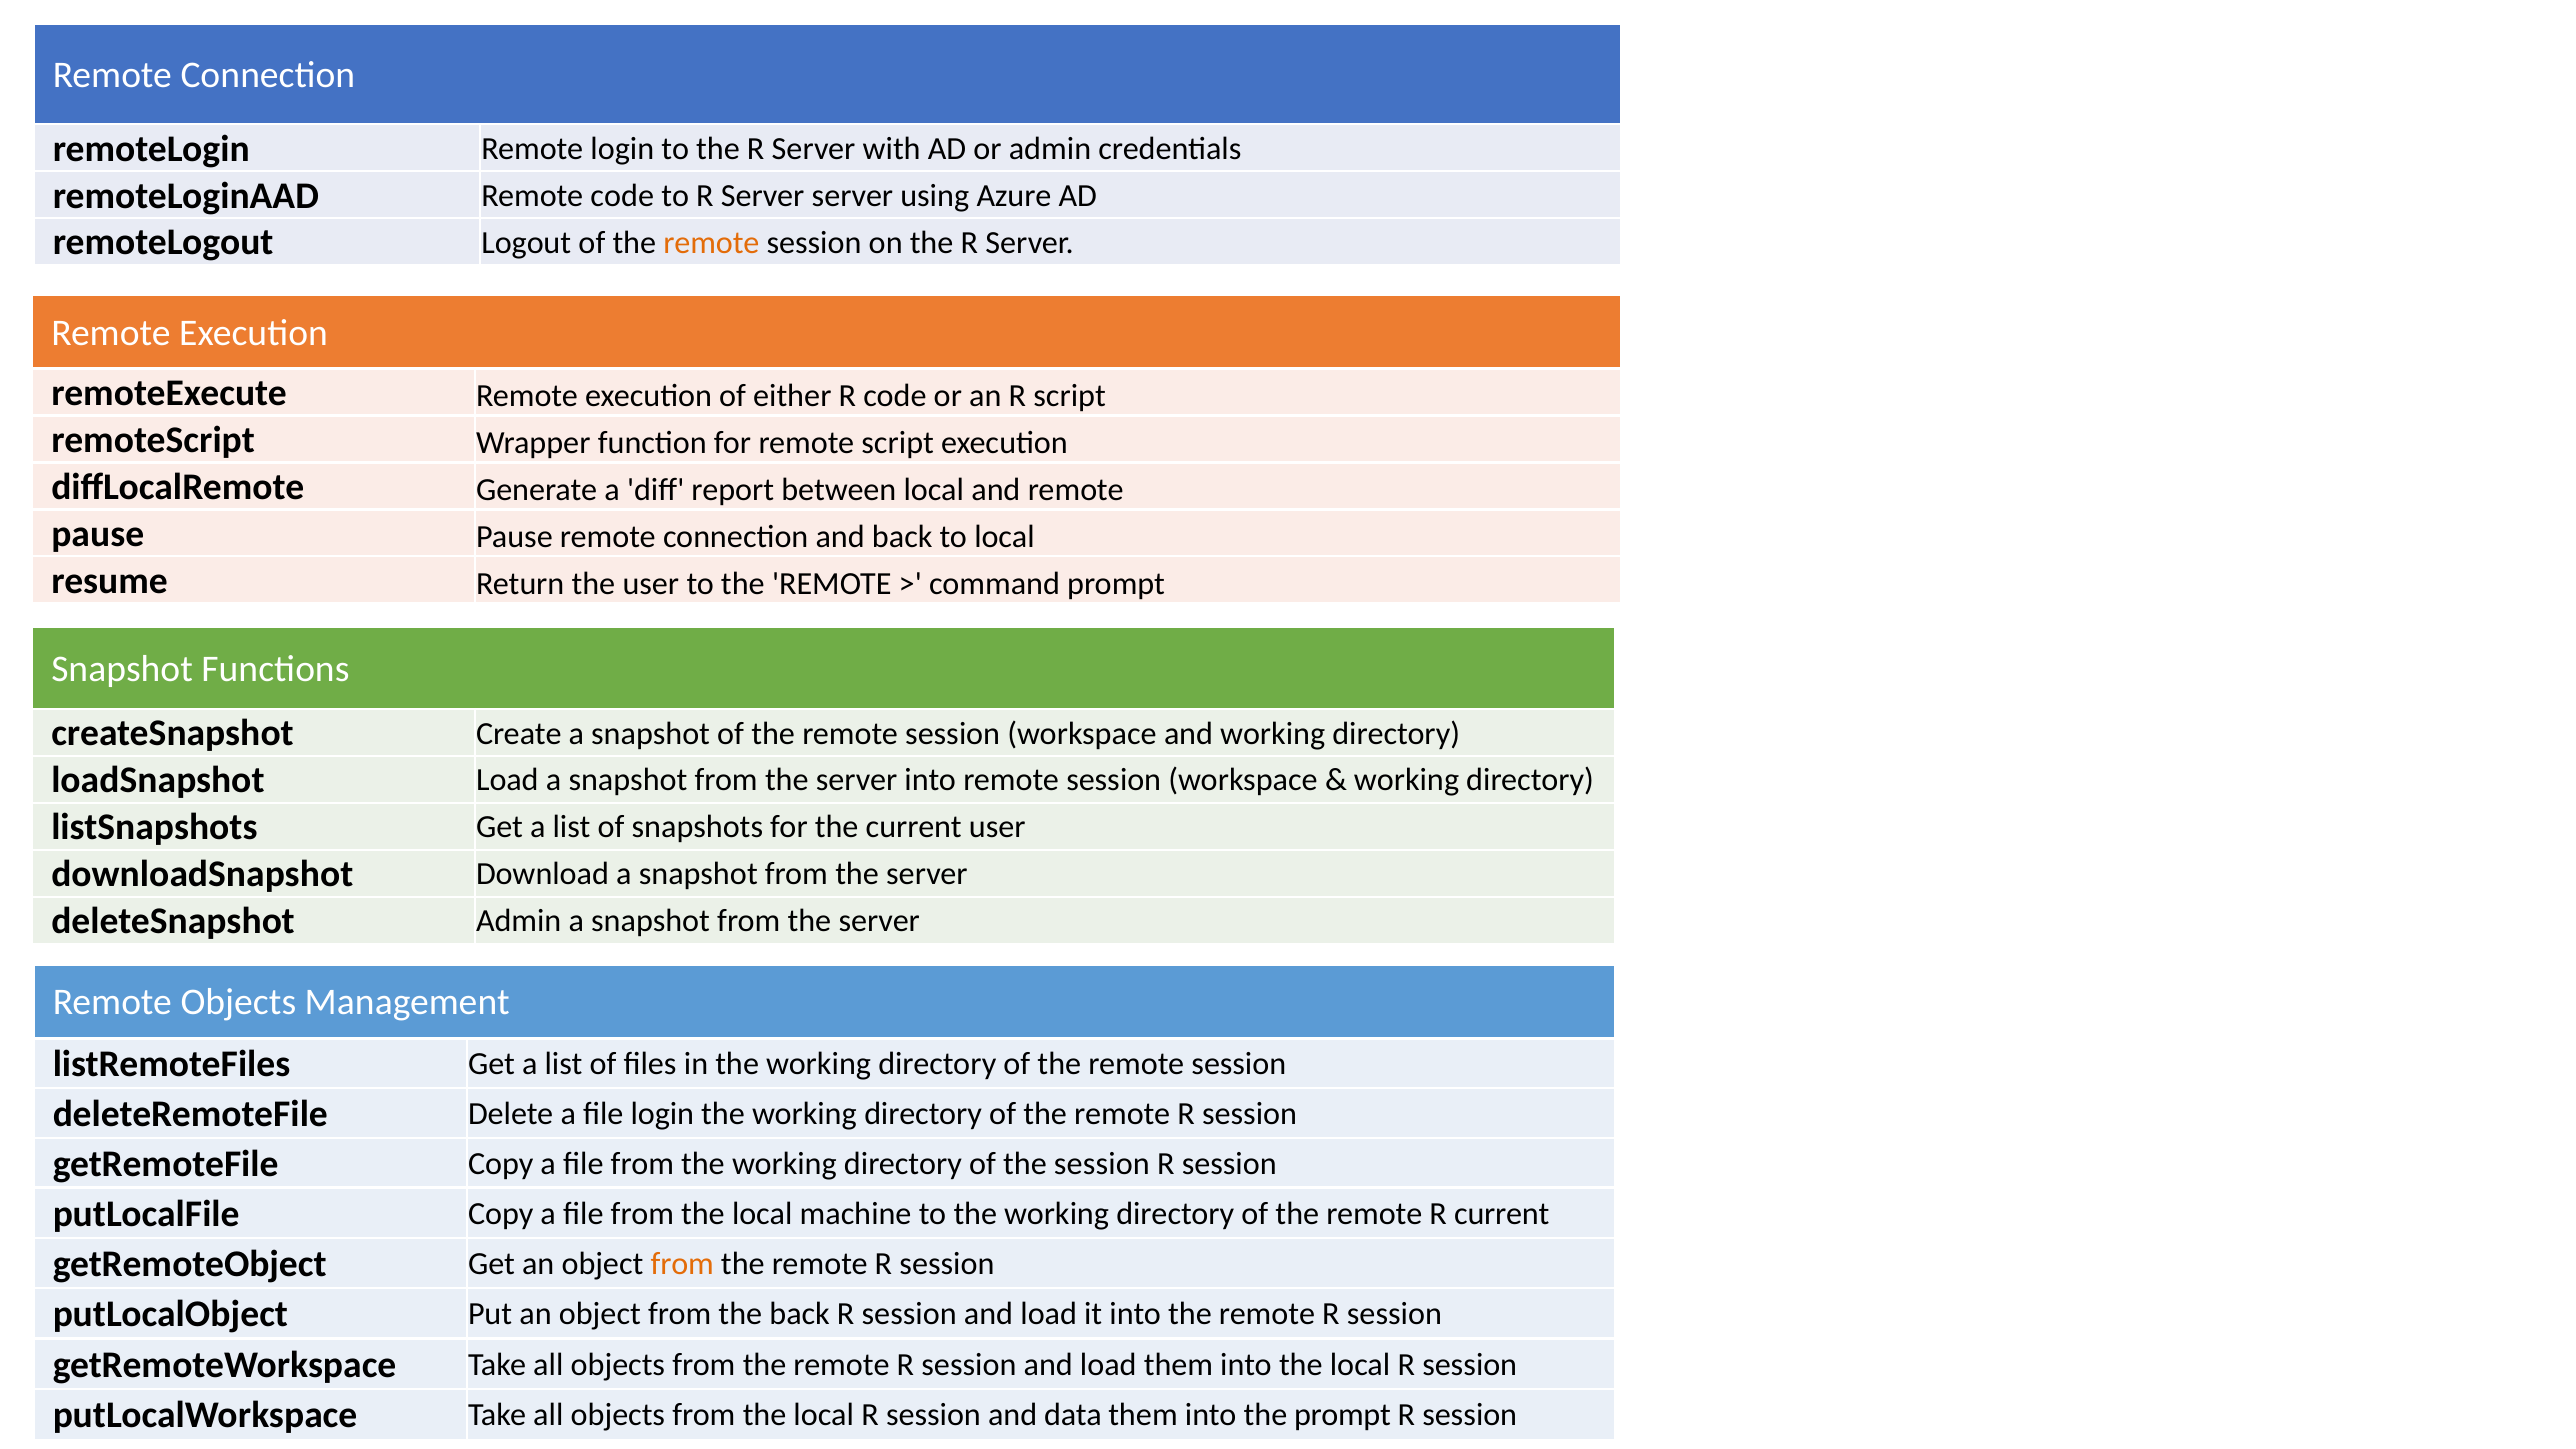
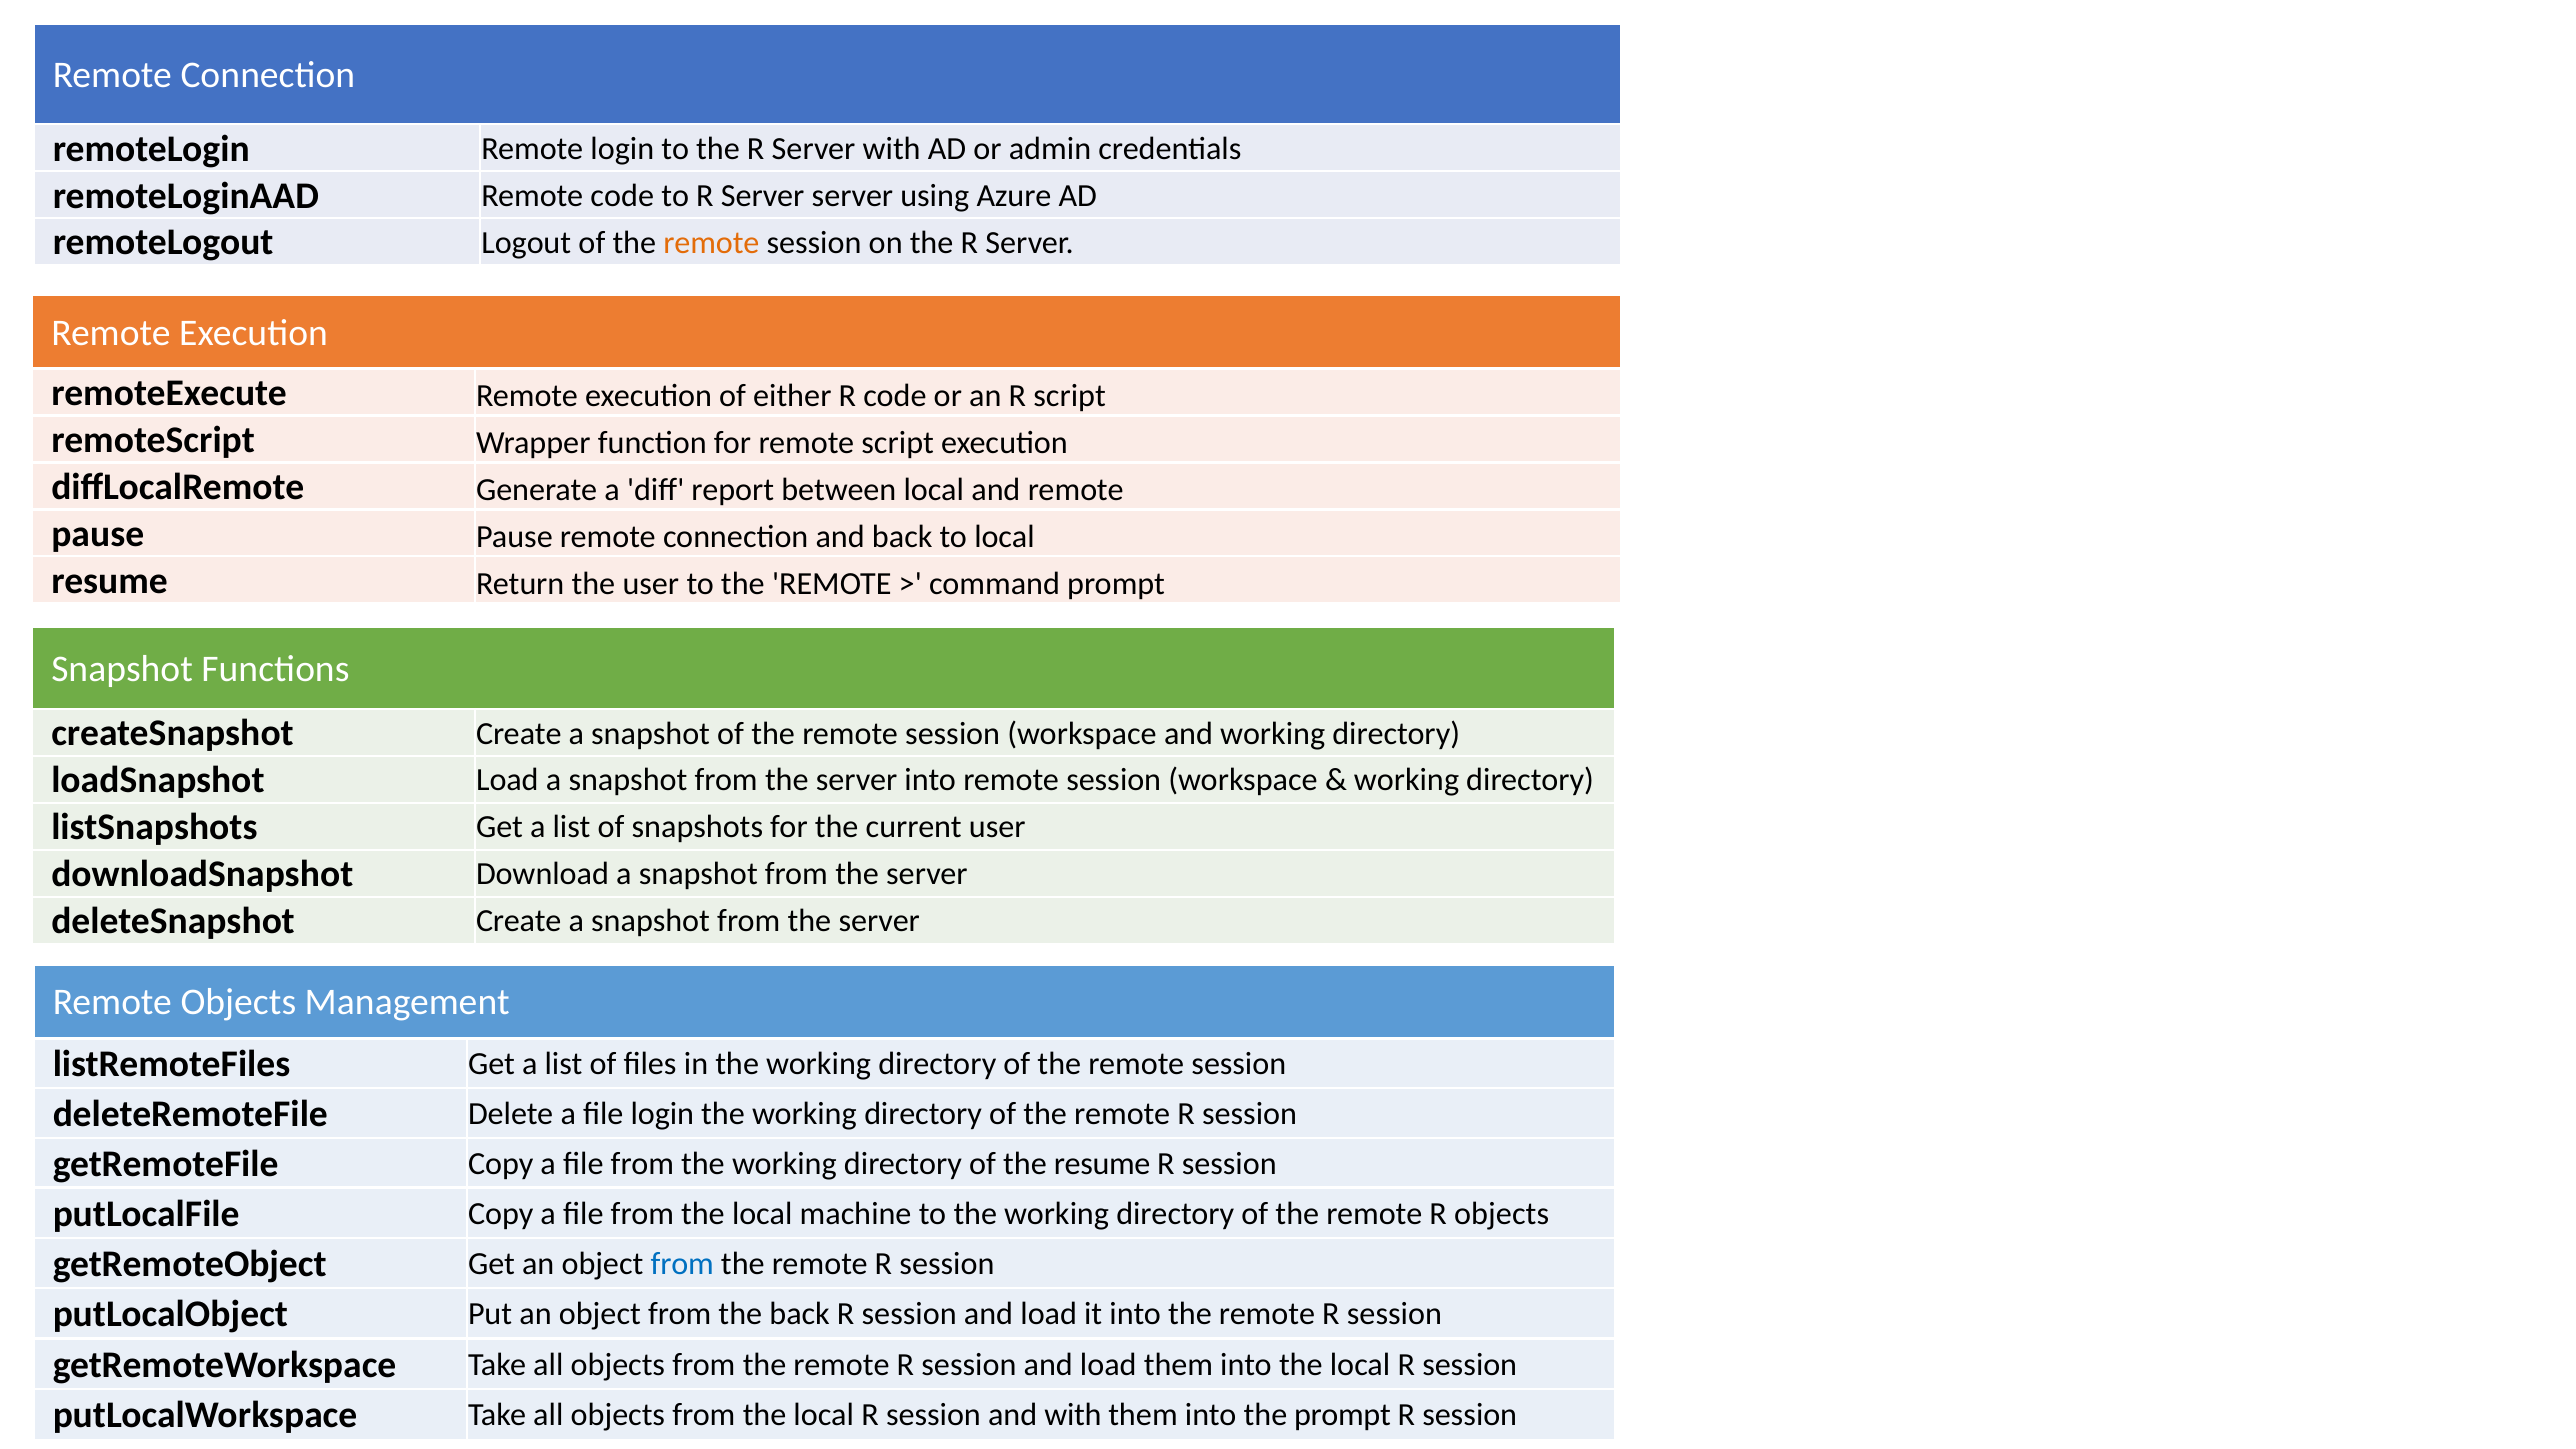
deleteSnapshot Admin: Admin -> Create (519, 921)
the session: session -> resume (1102, 1163)
R current: current -> objects (1502, 1214)
from colour: orange -> blue (682, 1264)
and data: data -> with (1073, 1415)
